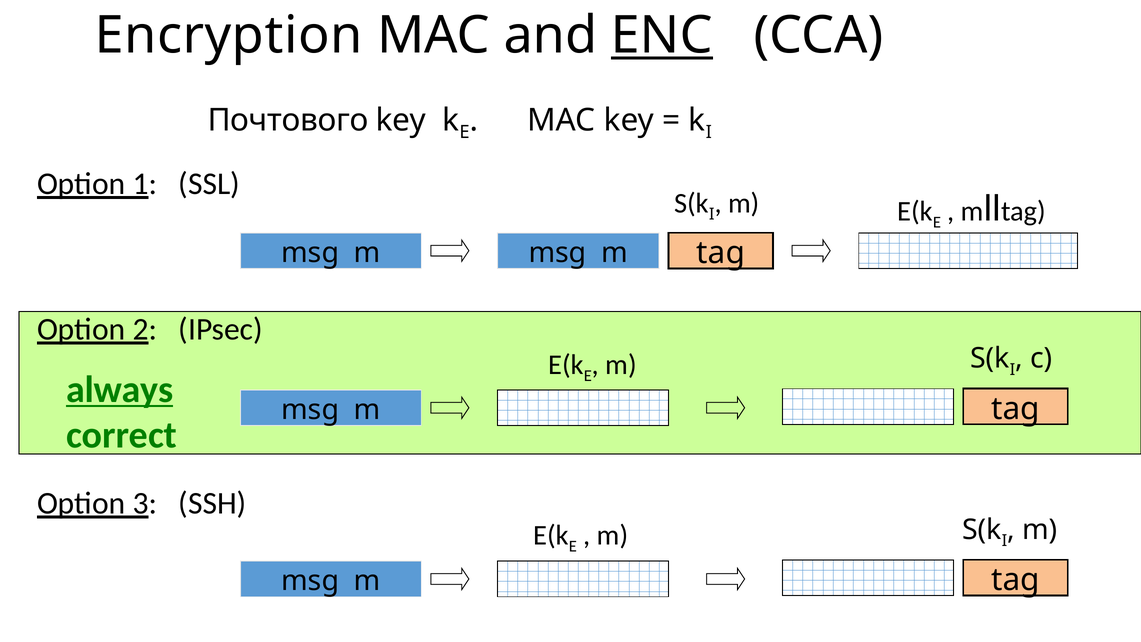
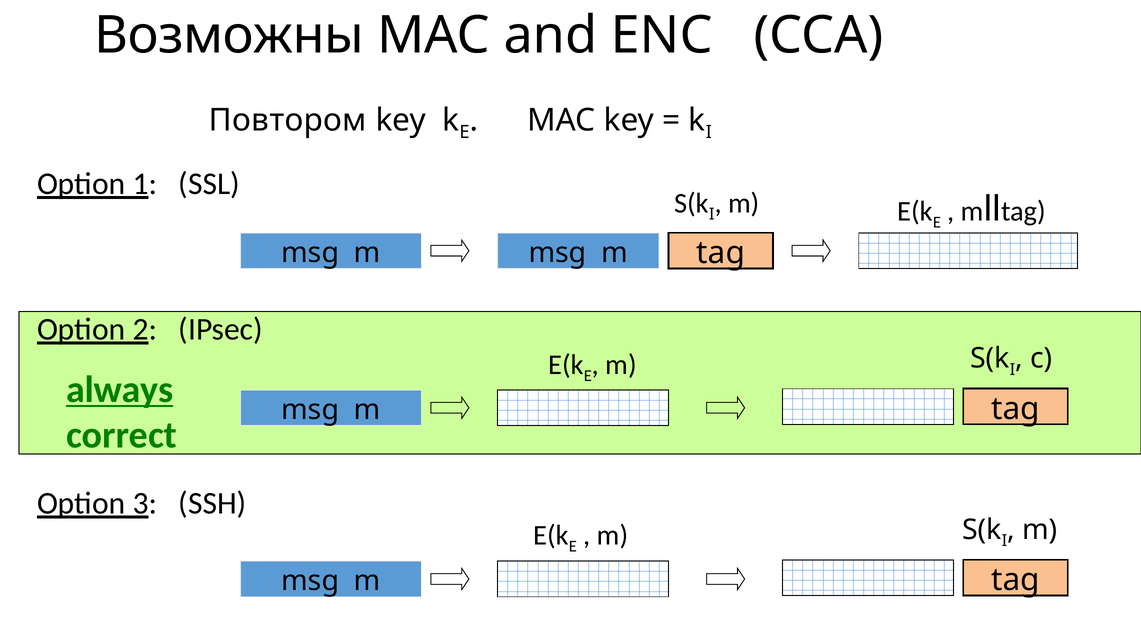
Encryption: Encryption -> Возможны (229, 35)
ENC underline: present -> none (662, 35)
Почтового: Почтового -> Повтором (288, 120)
